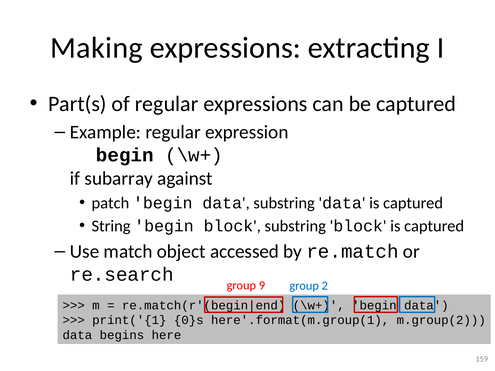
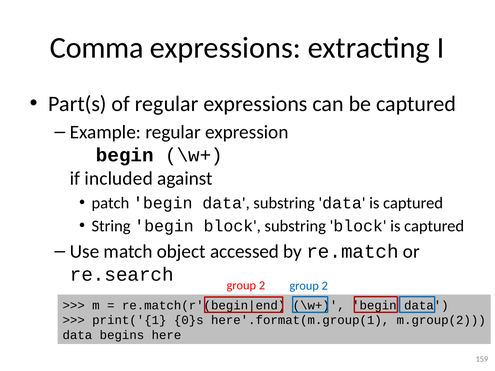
Making: Making -> Comma (97, 48)
subarray: subarray -> included (119, 178)
9: 9 -> 2 (262, 285)
